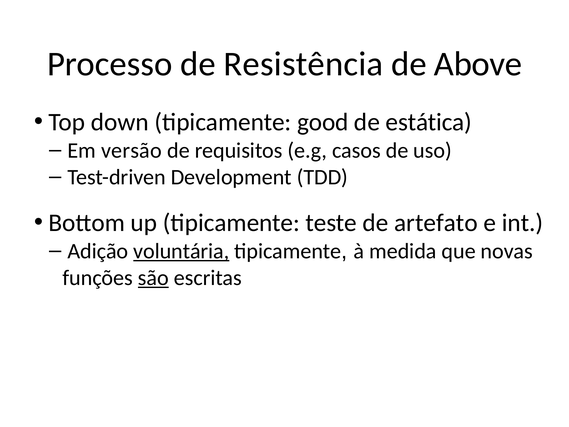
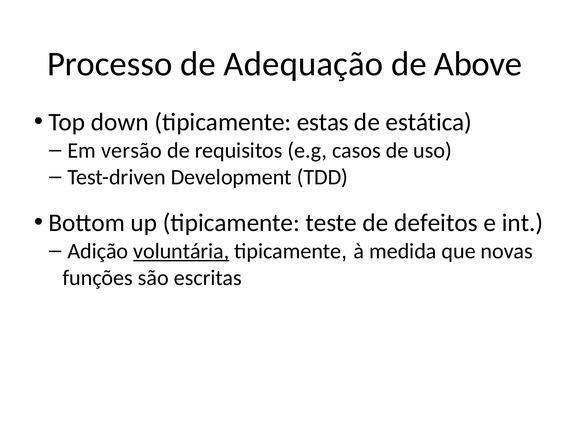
Resistência: Resistência -> Adequação (303, 64)
good: good -> estas (323, 122)
artefato: artefato -> defeitos (436, 223)
são underline: present -> none (153, 278)
